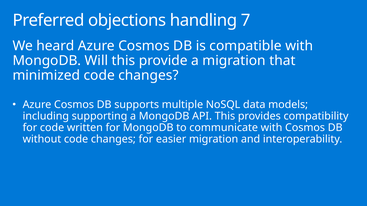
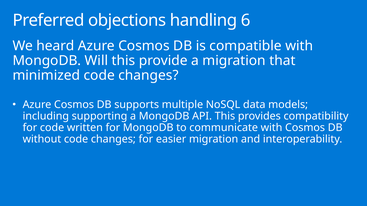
7: 7 -> 6 (246, 20)
